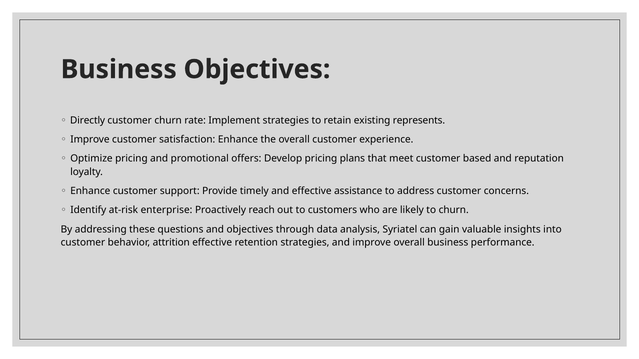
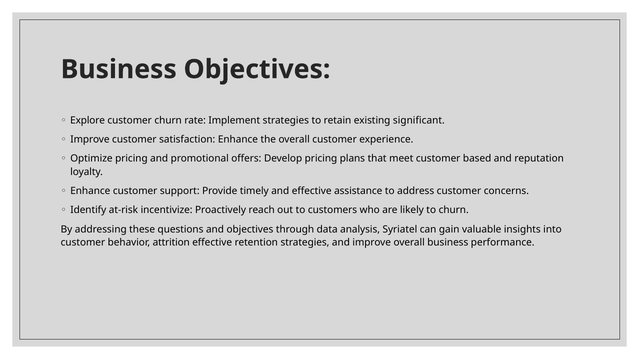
Directly: Directly -> Explore (88, 120)
represents: represents -> significant (419, 120)
enterprise: enterprise -> incentivize (167, 210)
